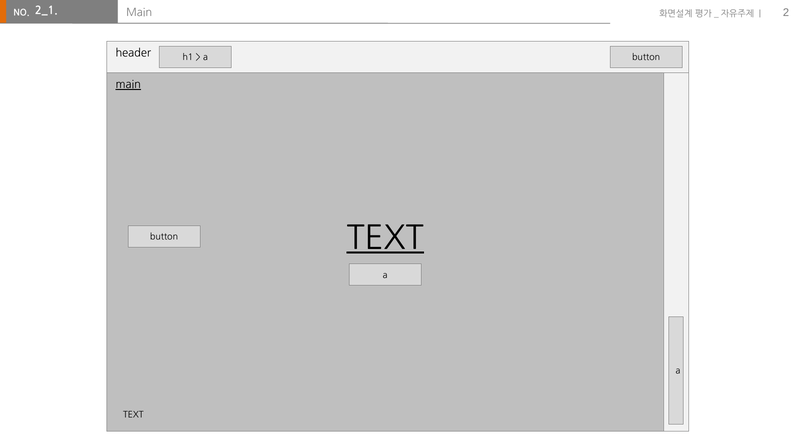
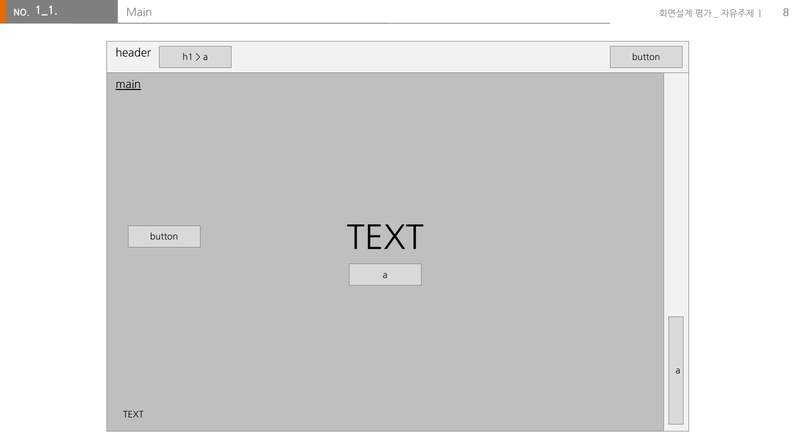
2_1: 2_1 -> 1_1 (46, 11)
2: 2 -> 8 (786, 13)
TEXT underline: present -> none (385, 238)
